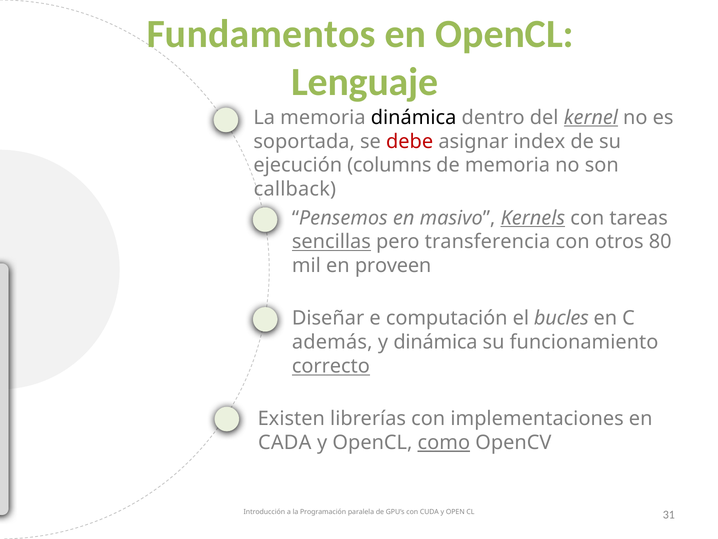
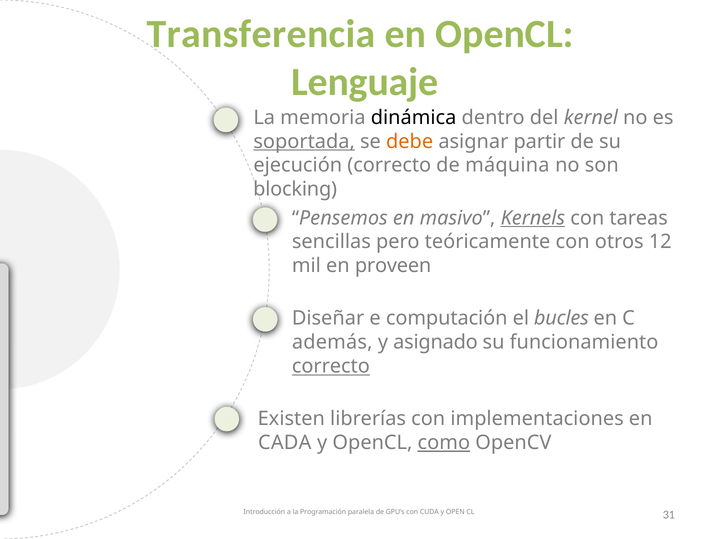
Fundamentos: Fundamentos -> Transferencia (261, 34)
kernel underline: present -> none (591, 117)
soportada underline: none -> present (304, 141)
debe colour: red -> orange (410, 141)
index: index -> partir (539, 141)
ejecución columns: columns -> correcto (389, 165)
de memoria: memoria -> máquina (507, 165)
callback: callback -> blocking (295, 189)
sencillas underline: present -> none (331, 242)
transferencia: transferencia -> teóricamente (488, 242)
80: 80 -> 12 (660, 242)
y dinámica: dinámica -> asignado (435, 342)
